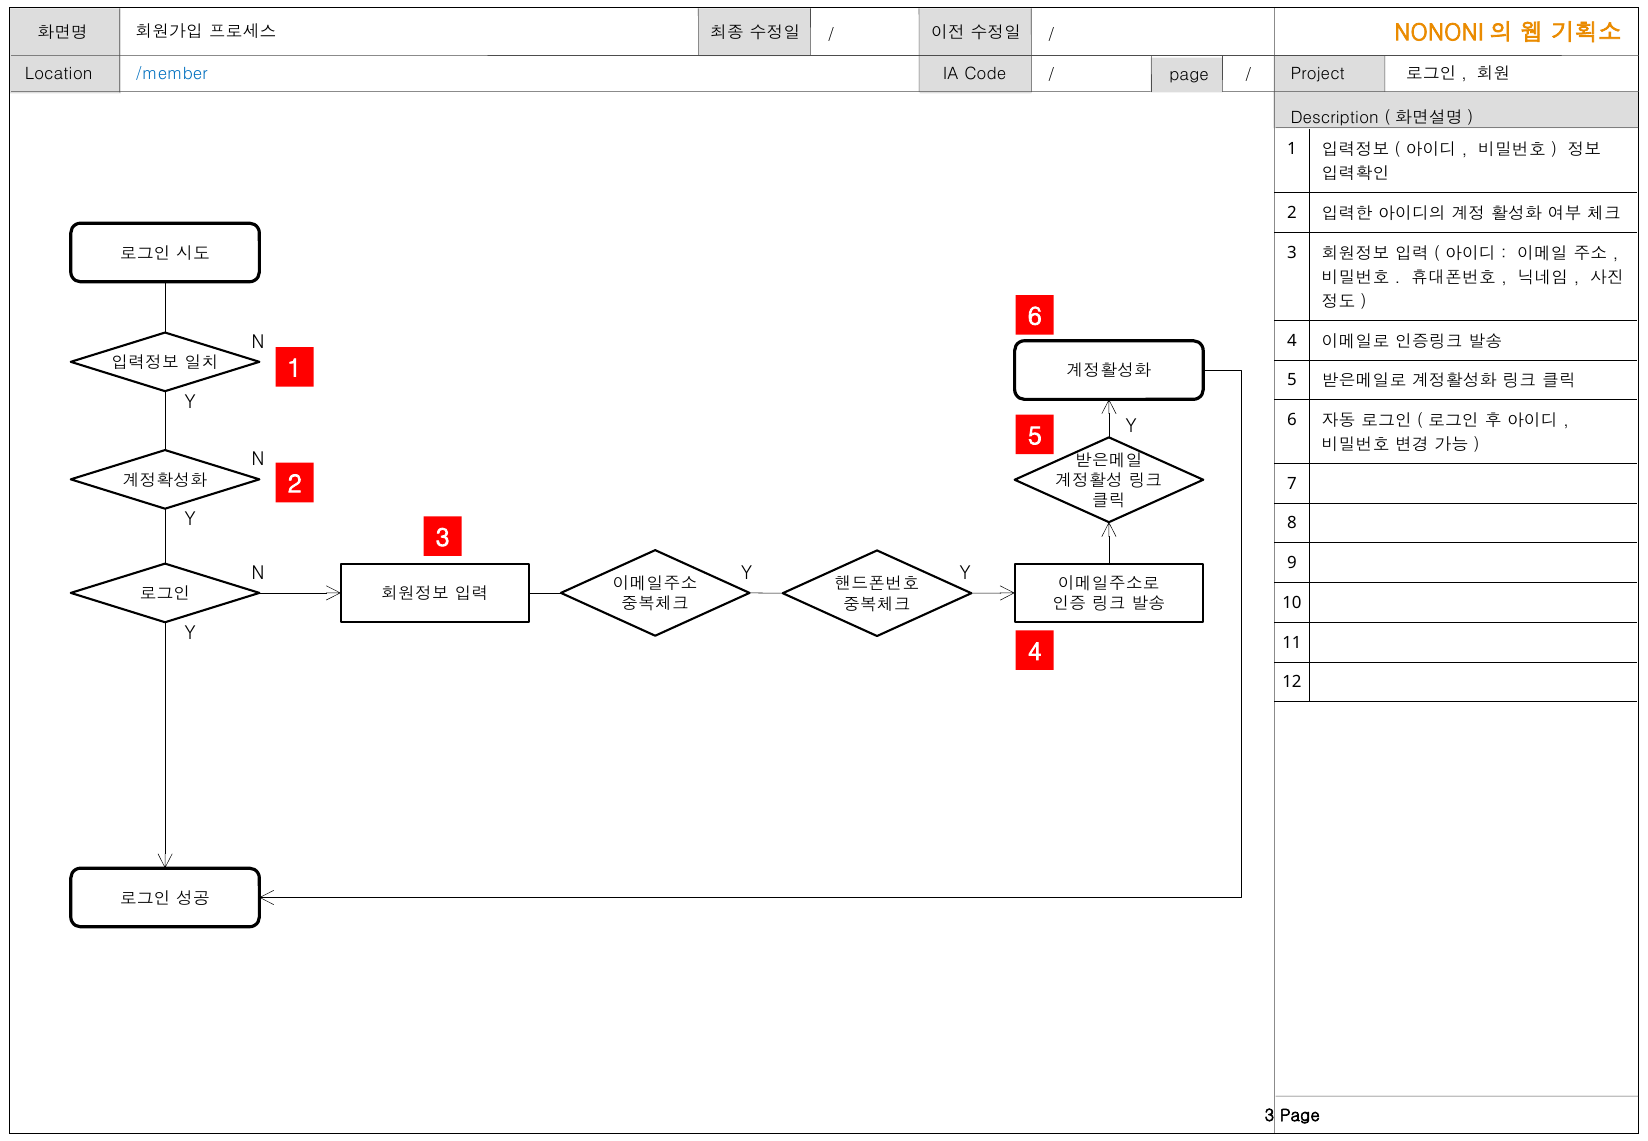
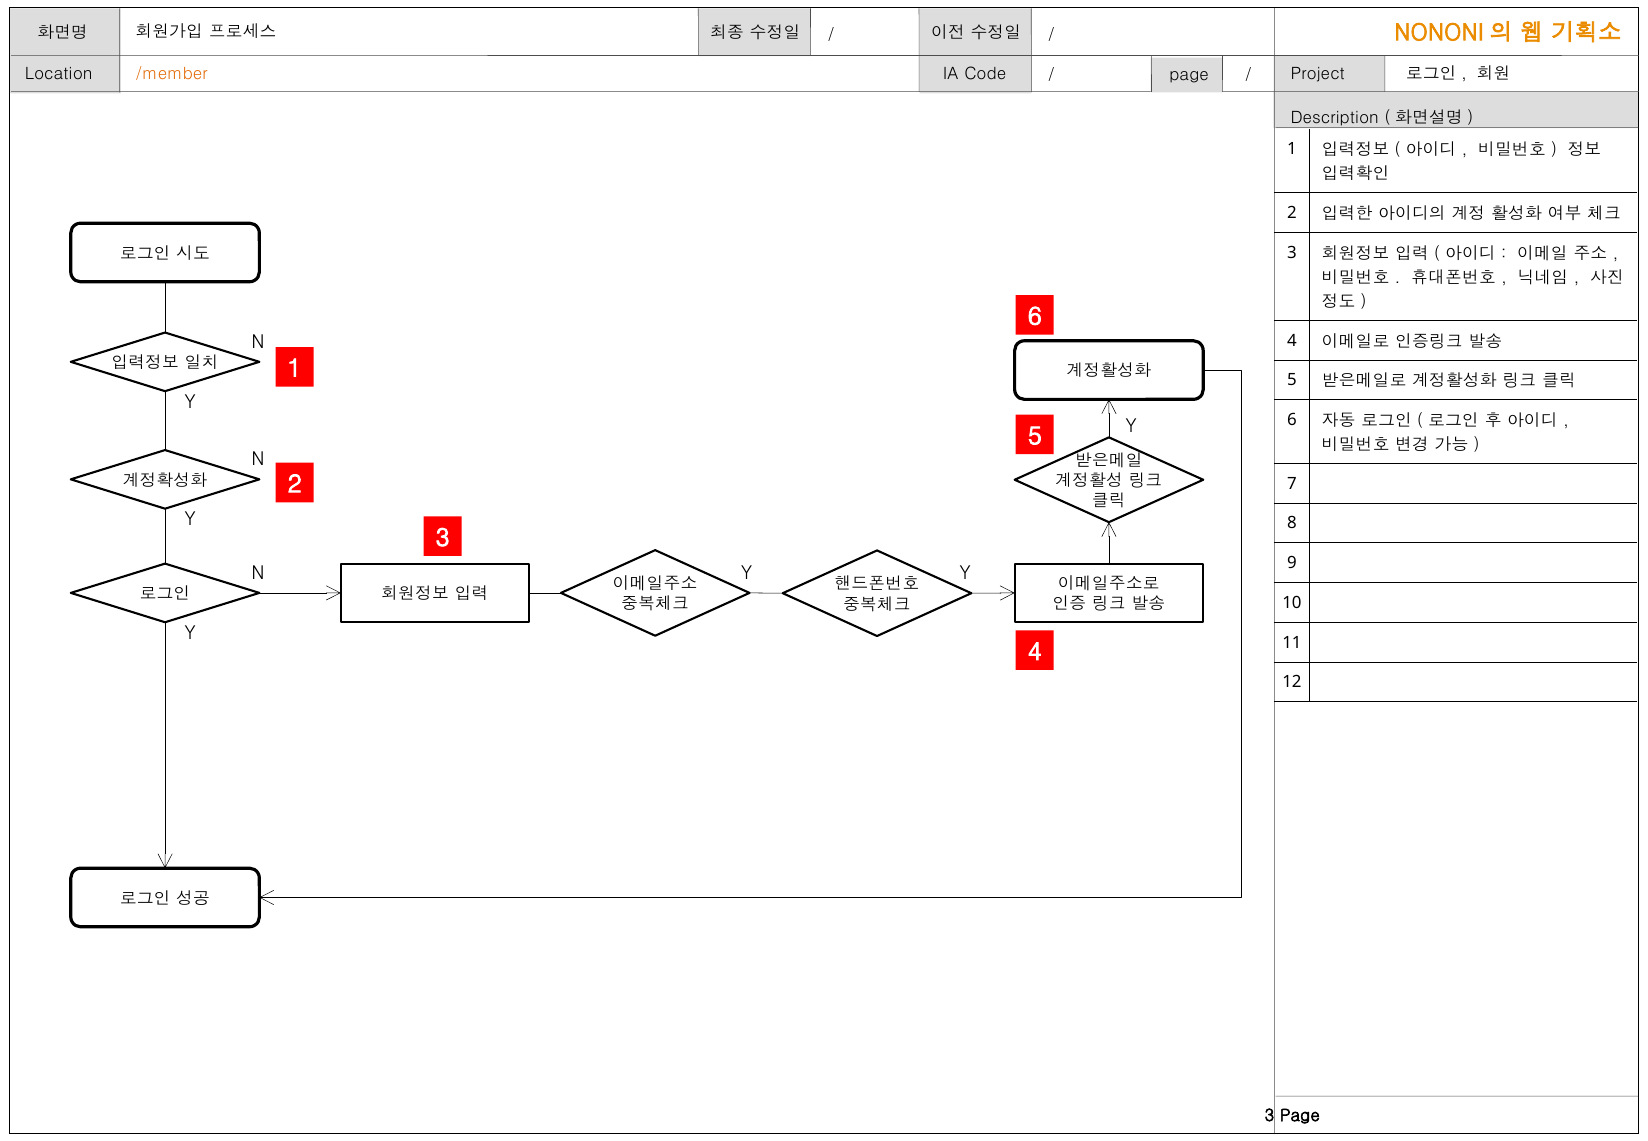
/member colour: blue -> orange (172, 74)
